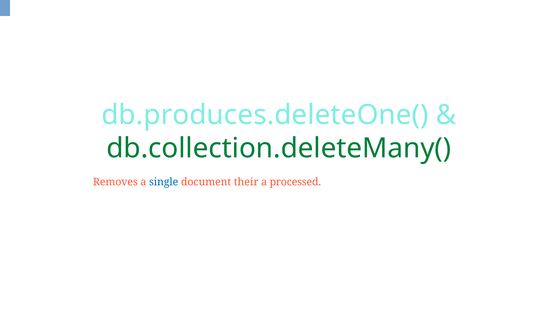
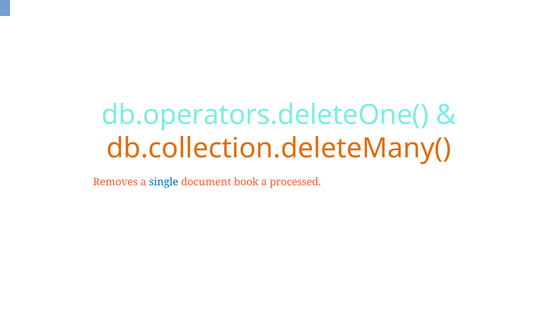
db.produces.deleteOne(: db.produces.deleteOne( -> db.operators.deleteOne( (265, 115)
db.collection.deleteMany( colour: green -> orange (279, 148)
their: their -> book (246, 182)
